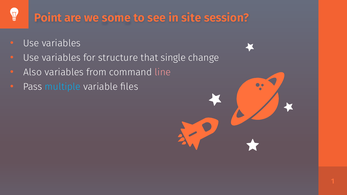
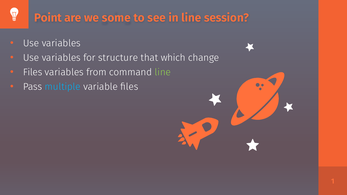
in site: site -> line (191, 18)
single: single -> which (173, 58)
Also: Also -> Files (33, 72)
line colour: pink -> light green (163, 72)
